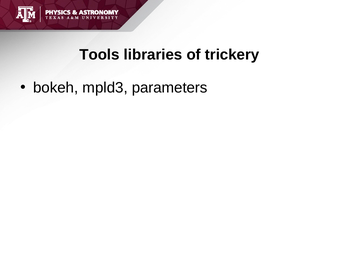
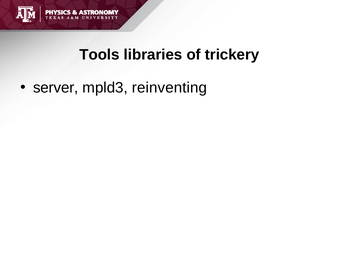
bokeh: bokeh -> server (56, 88)
parameters: parameters -> reinventing (170, 88)
